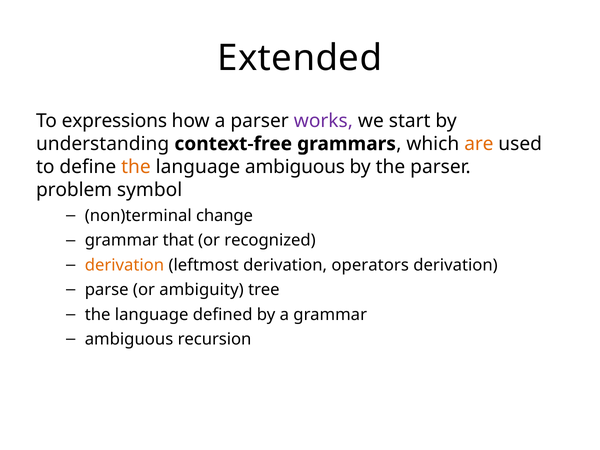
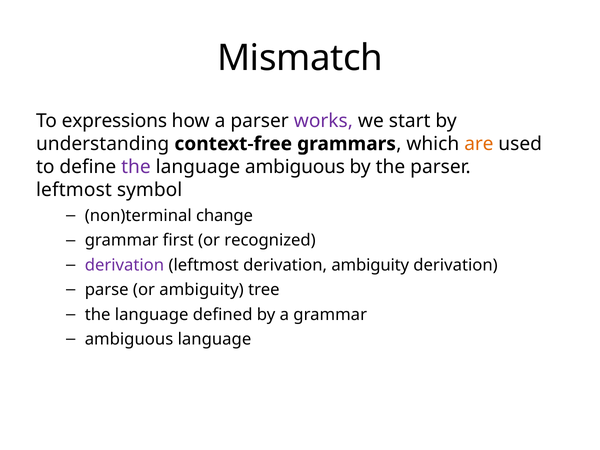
Extended: Extended -> Mismatch (300, 58)
the colour: orange -> purple (136, 167)
problem: problem -> leftmost (74, 190)
that: that -> first (178, 240)
derivation colour: orange -> purple (124, 265)
derivation operators: operators -> ambiguity (370, 265)
ambiguous recursion: recursion -> language (214, 339)
